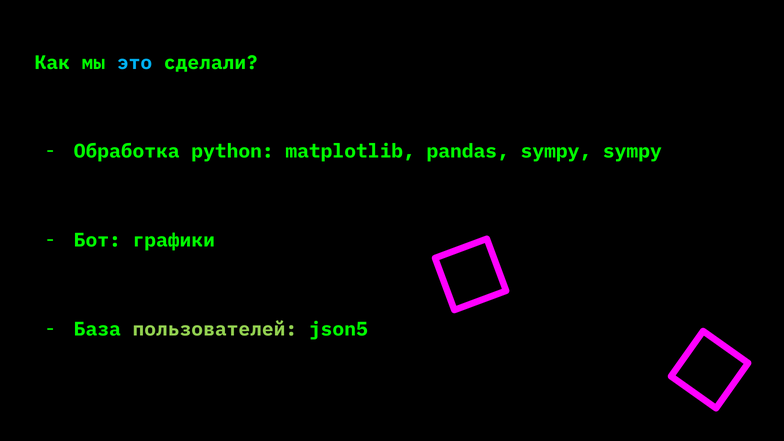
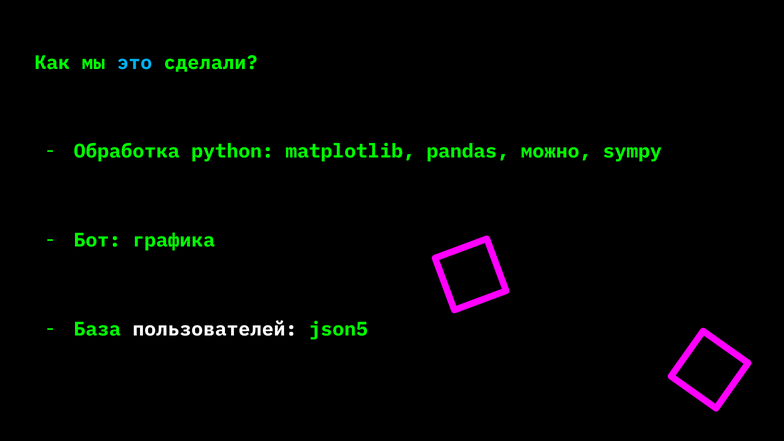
pandas sympy: sympy -> можно (556, 152)
графики: графики -> графика (174, 240)
пользователей colour: light green -> white (215, 329)
